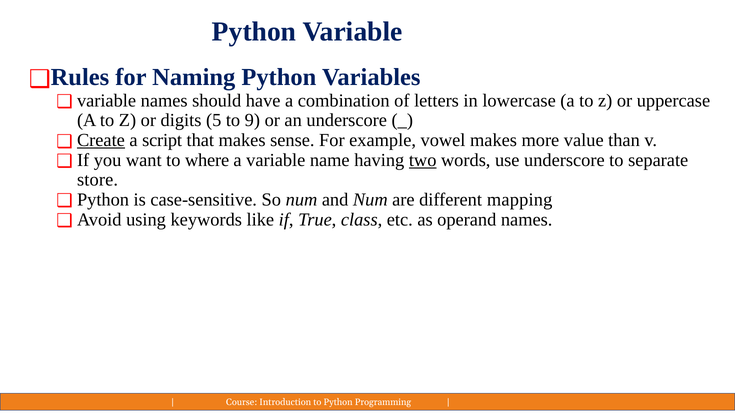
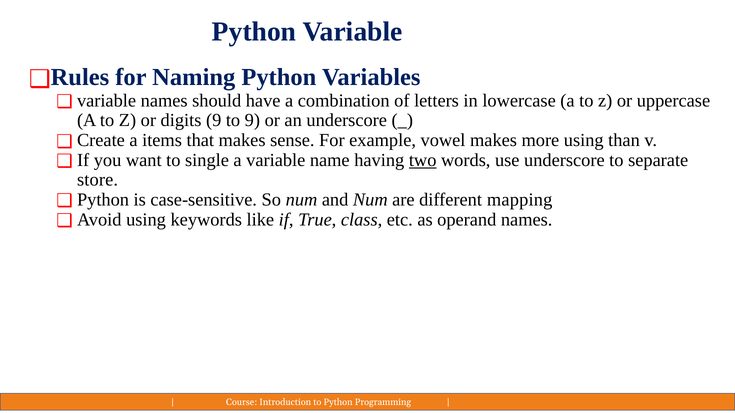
digits 5: 5 -> 9 (214, 121)
Create underline: present -> none (101, 140)
script: script -> items (162, 140)
more value: value -> using (584, 140)
where: where -> single (207, 160)
